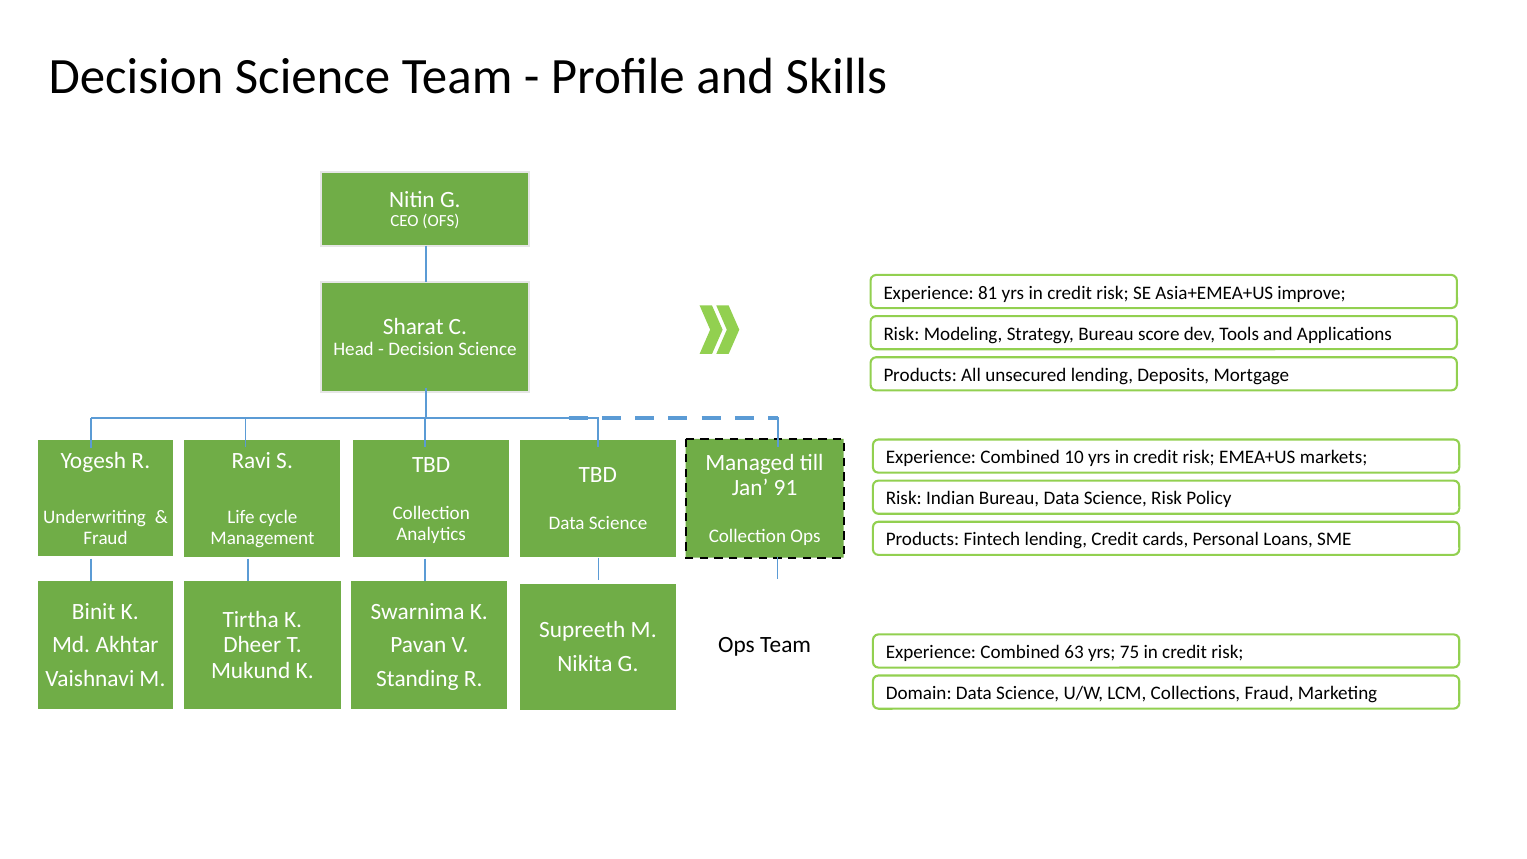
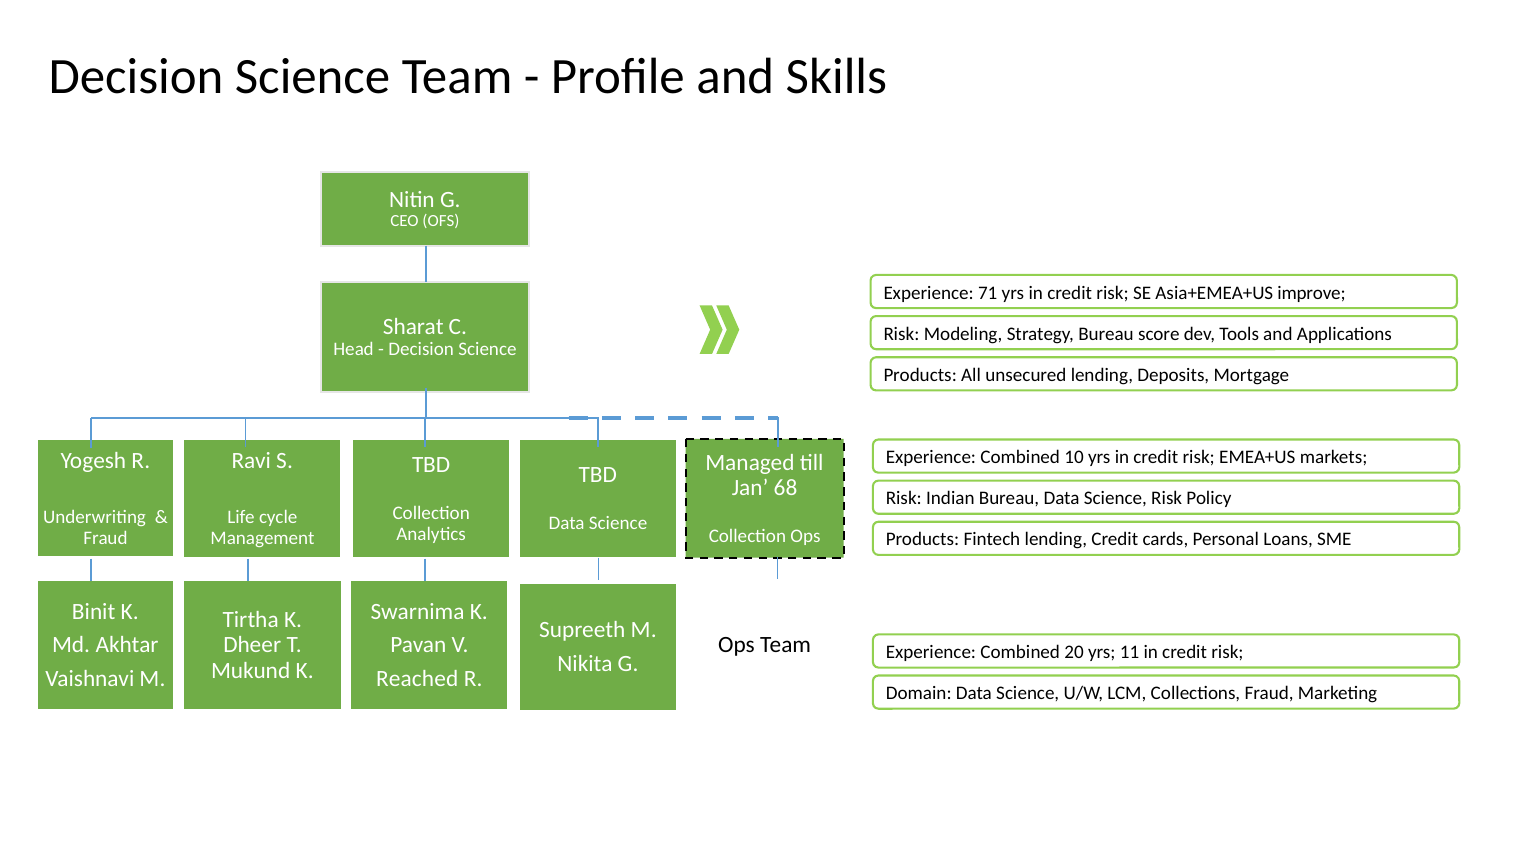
81: 81 -> 71 (988, 293)
91: 91 -> 68 (786, 488)
63: 63 -> 20 (1074, 652)
75: 75 -> 11 (1130, 652)
Standing: Standing -> Reached (417, 679)
